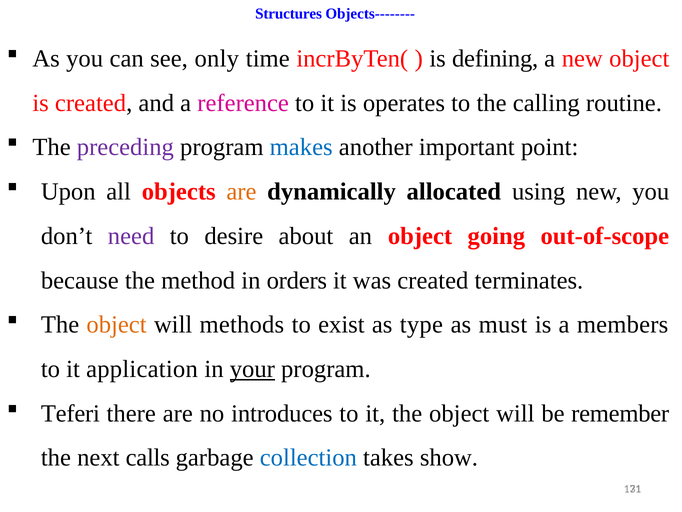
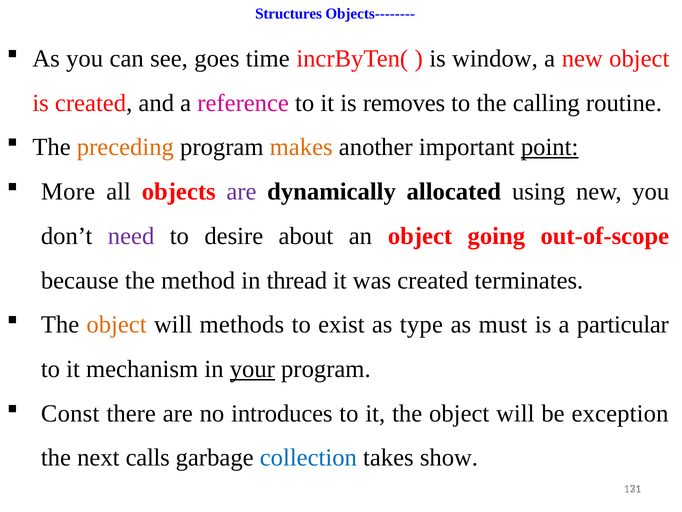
only: only -> goes (217, 59)
defining: defining -> window (495, 59)
operates: operates -> removes (404, 103)
preceding colour: purple -> orange (125, 147)
makes colour: blue -> orange (301, 147)
point underline: none -> present (550, 147)
Upon: Upon -> More (68, 192)
are colour: orange -> purple (241, 192)
orders: orders -> thread (297, 280)
members: members -> particular (623, 324)
application: application -> mechanism (142, 369)
Teferi: Teferi -> Const (70, 413)
remember: remember -> exception (620, 413)
